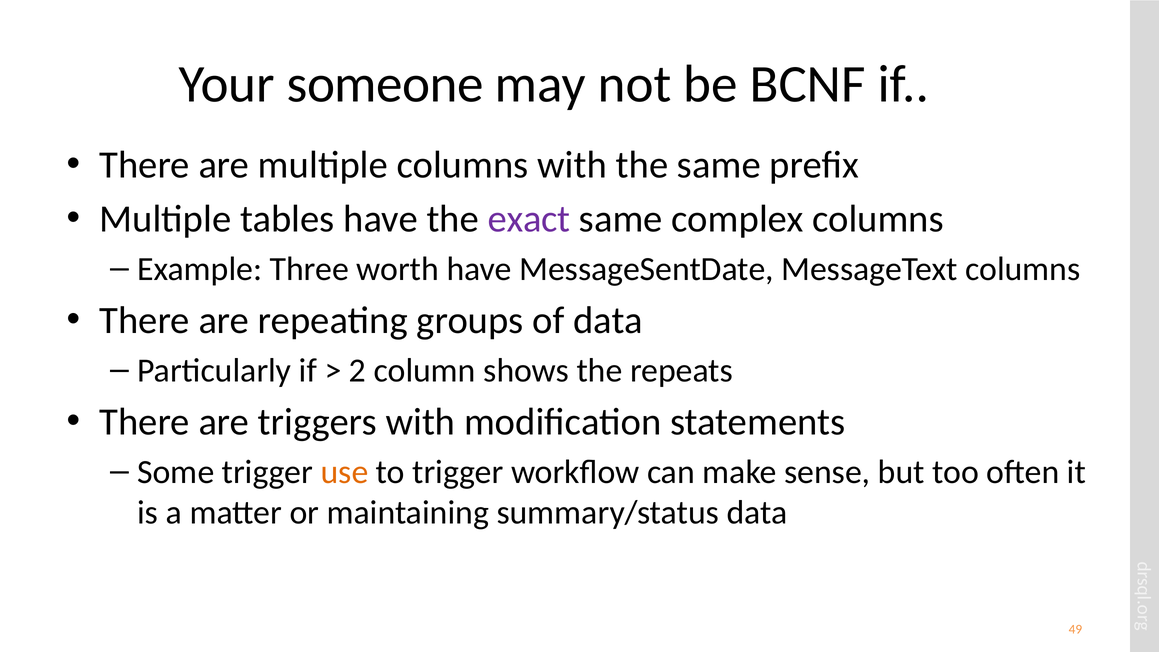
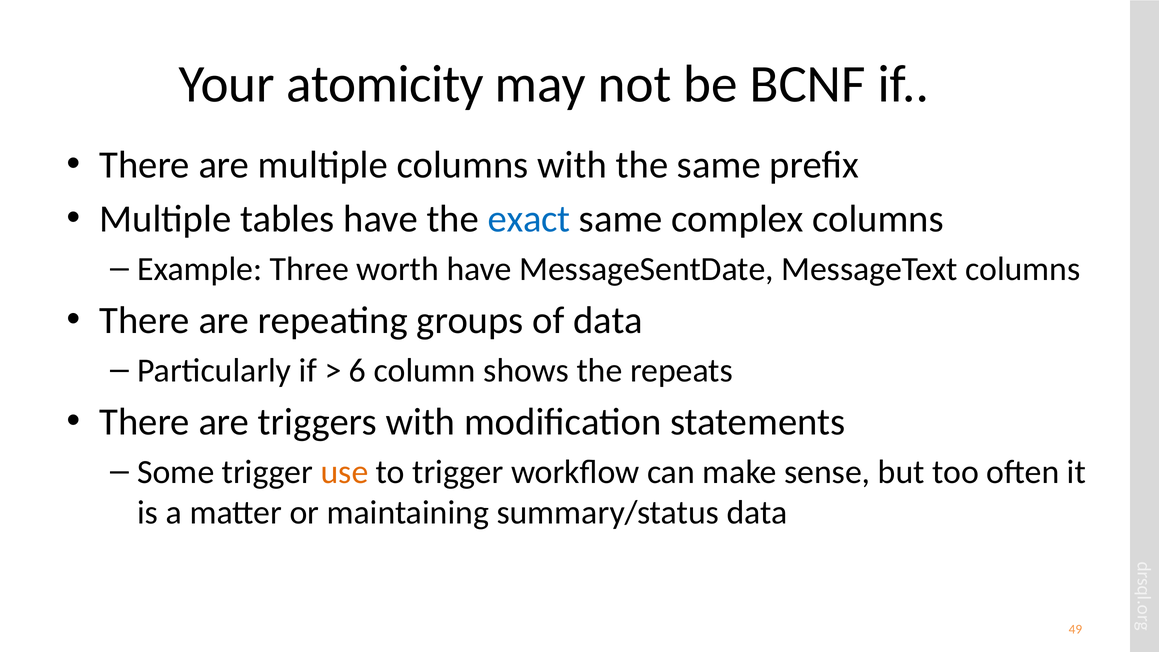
someone: someone -> atomicity (385, 84)
exact colour: purple -> blue (529, 219)
2: 2 -> 6 (358, 370)
